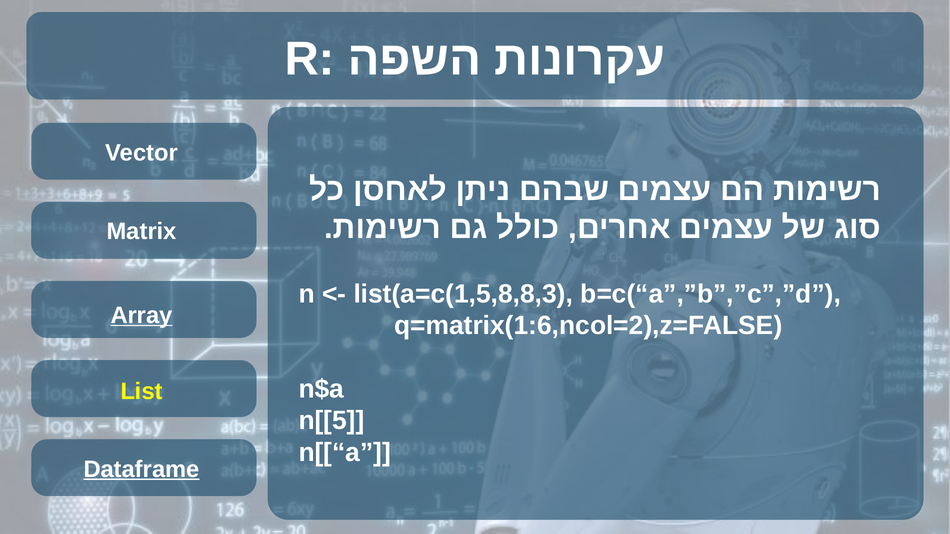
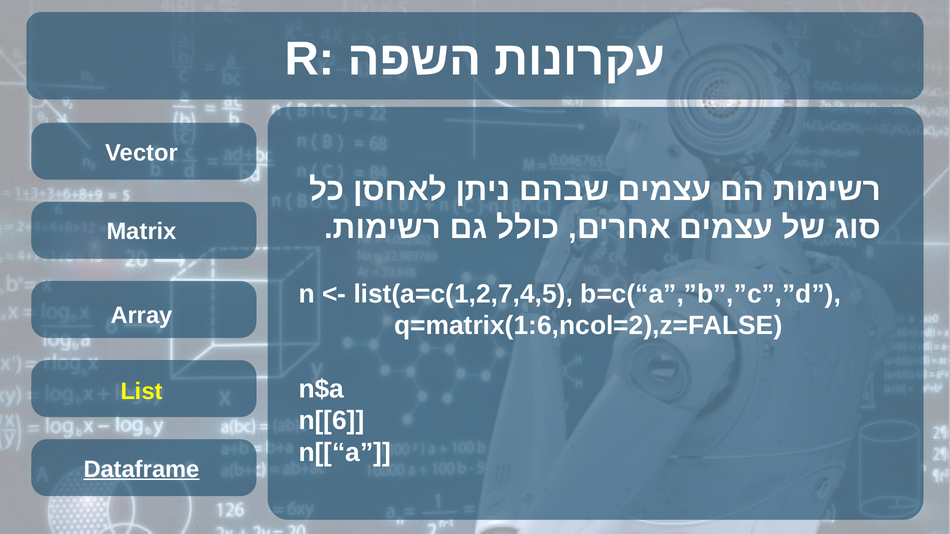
list(a=c(1,5,8,8,3: list(a=c(1,5,8,8,3 -> list(a=c(1,2,7,4,5 (463, 294)
Array underline: present -> none (142, 316)
n[[5: n[[5 -> n[[6 (332, 421)
